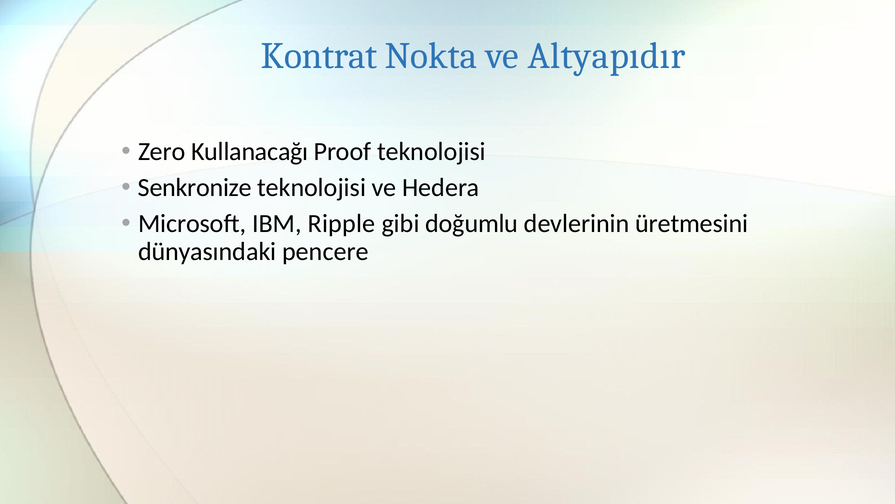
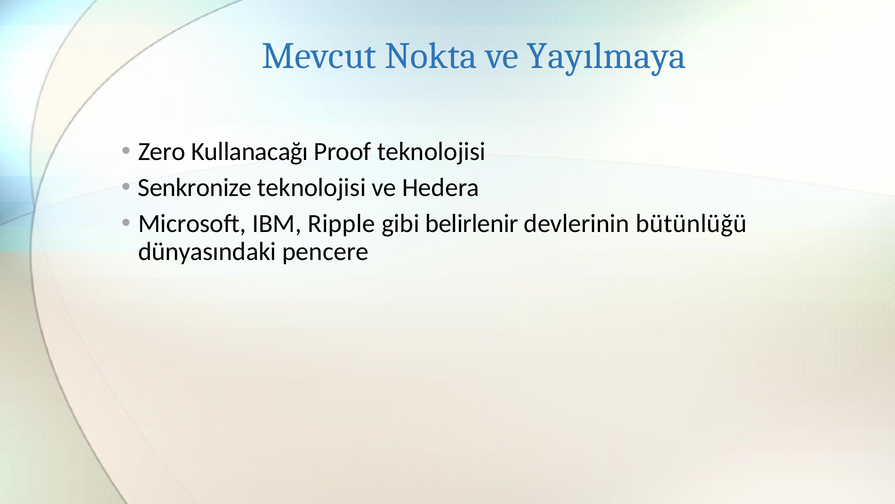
Kontrat: Kontrat -> Mevcut (319, 56)
Altyapıdır: Altyapıdır -> Yayılmaya (607, 56)
doğumlu: doğumlu -> belirlenir (472, 223)
üretmesini: üretmesini -> bütünlüğü (692, 223)
